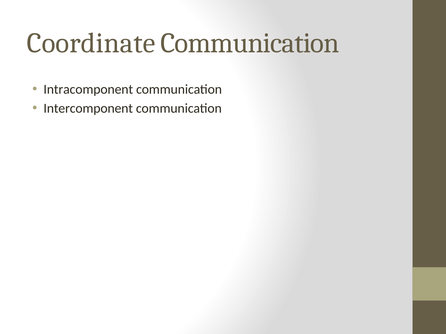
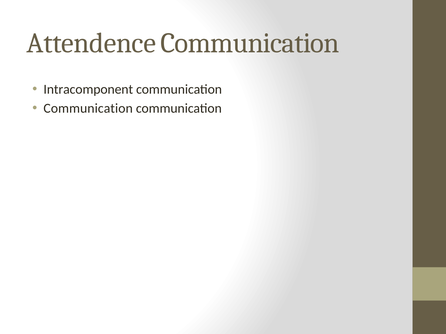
Coordinate: Coordinate -> Attendence (91, 43)
Intercomponent: Intercomponent -> Communication (88, 108)
